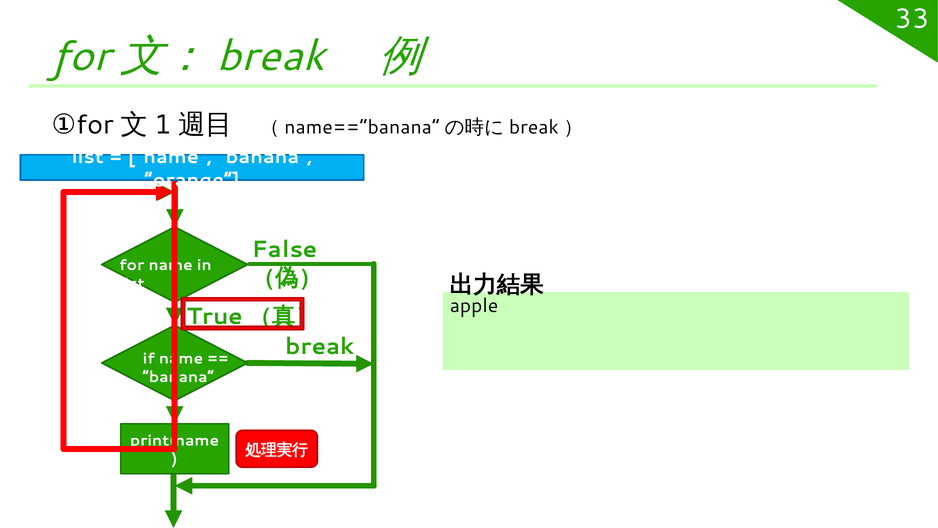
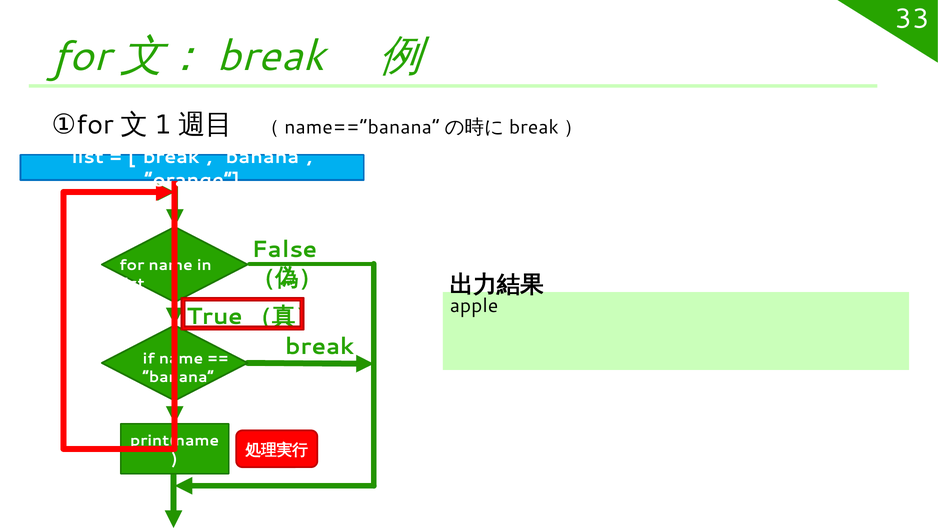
name: name -> break (170, 157)
